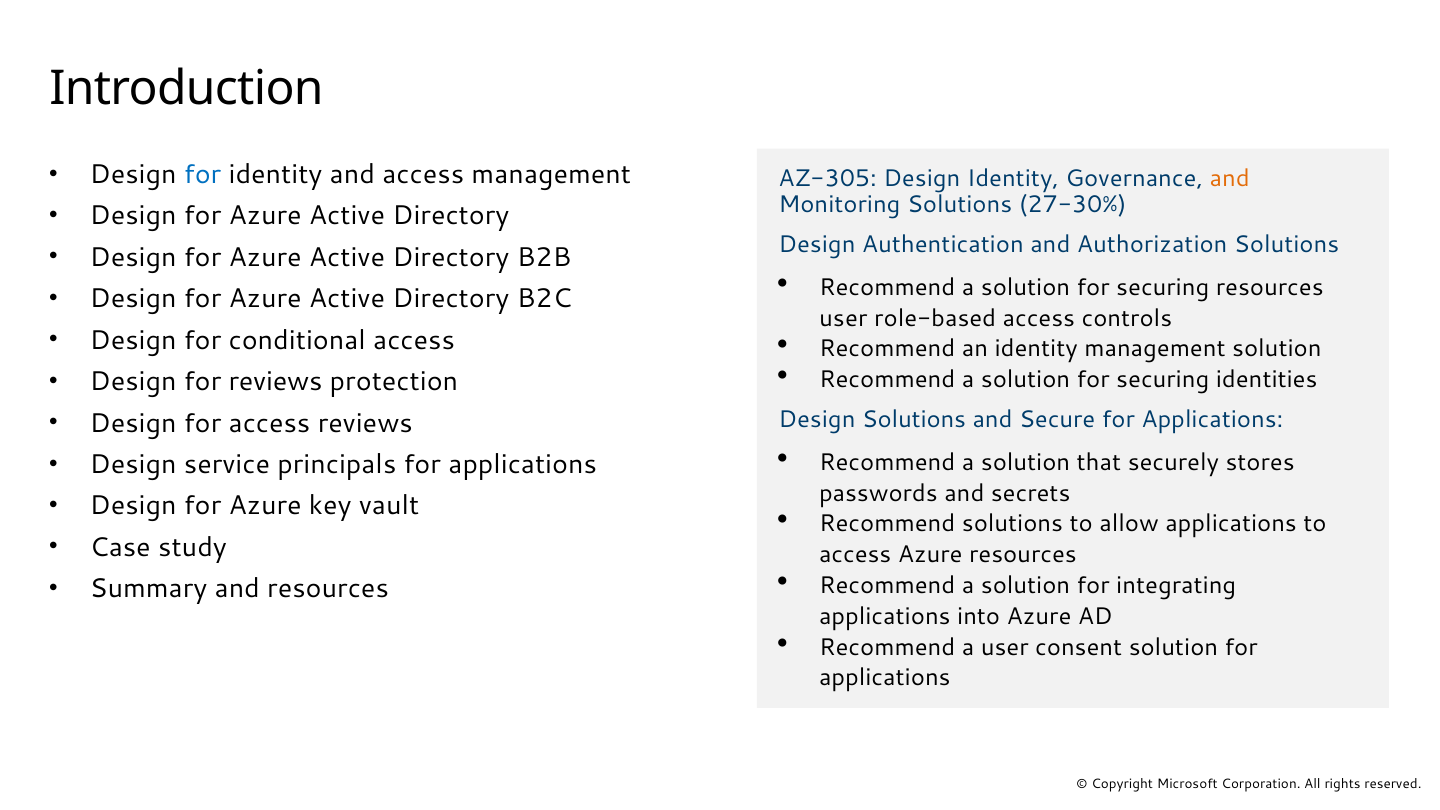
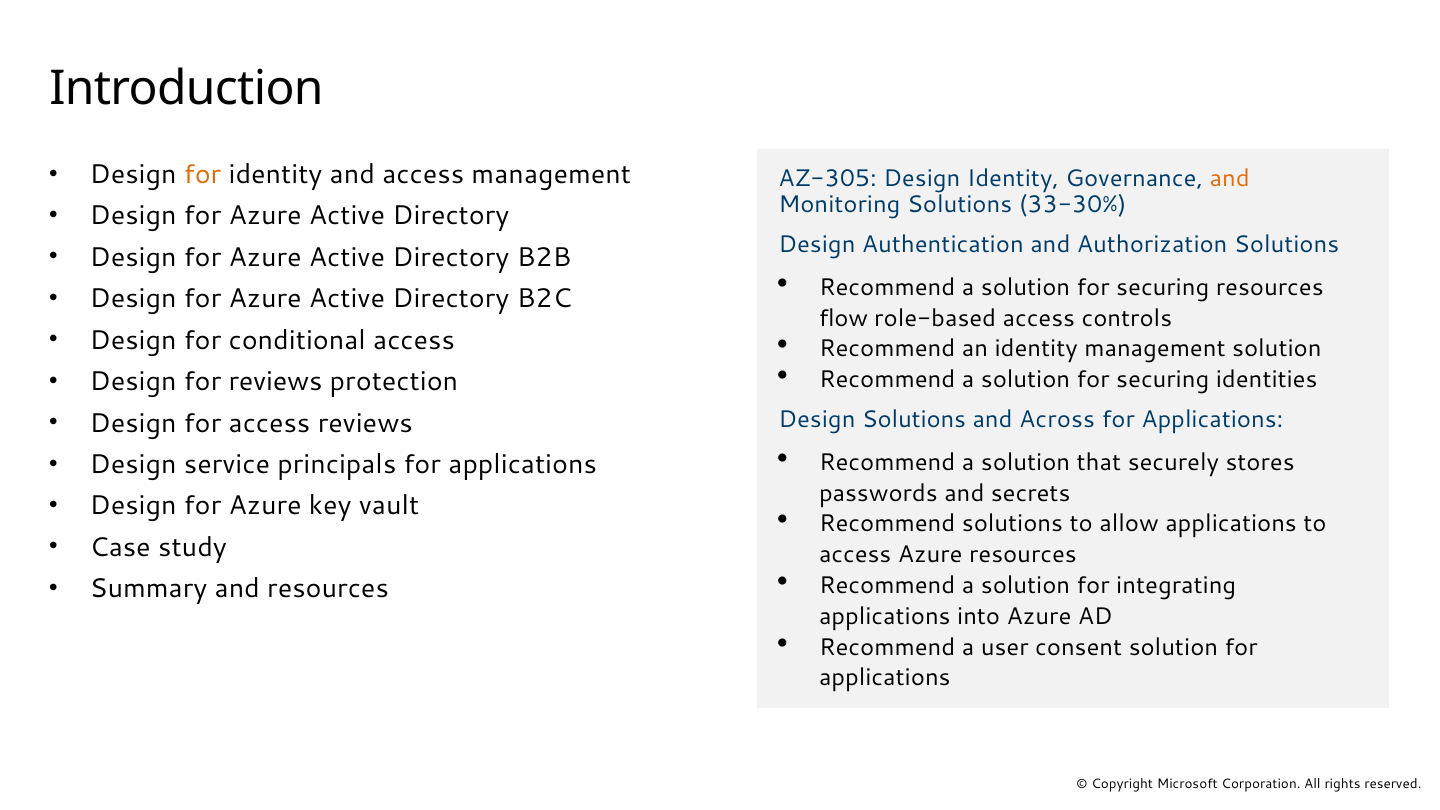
for colour: blue -> orange (203, 175)
27-30%: 27-30% -> 33-30% (1073, 205)
user: user -> flow (843, 318)
Secure: Secure -> Across (1057, 420)
